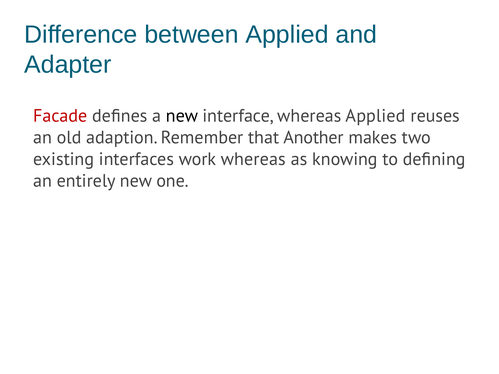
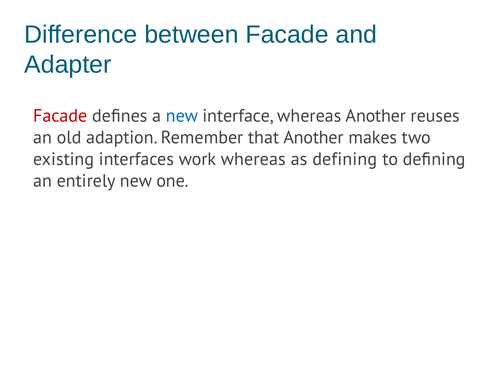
between Applied: Applied -> Facade (287, 35)
new colour: black -> blue (182, 116)
whereas Applied: Applied -> Another (376, 116)
as knowing: knowing -> defining (345, 159)
